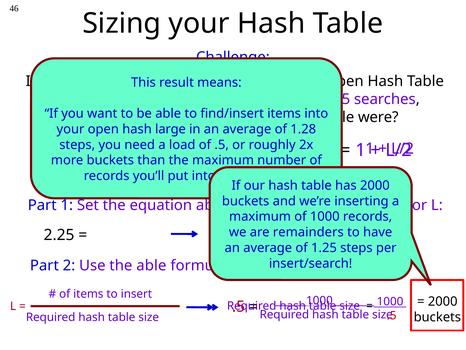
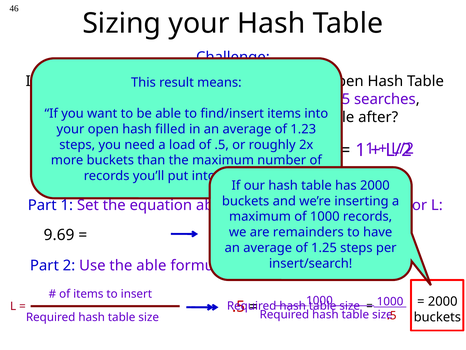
were: were -> after (378, 117)
large: large -> filled (170, 129)
1.28: 1.28 -> 1.23 (303, 129)
2.25: 2.25 -> 9.69 (59, 235)
